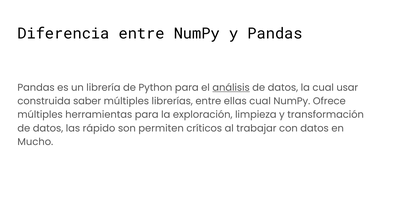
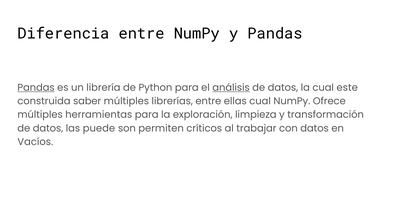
Pandas underline: none -> present (36, 88)
usar: usar -> este (347, 88)
rápido: rápido -> puede (99, 128)
Mucho: Mucho -> Vacíos (35, 142)
